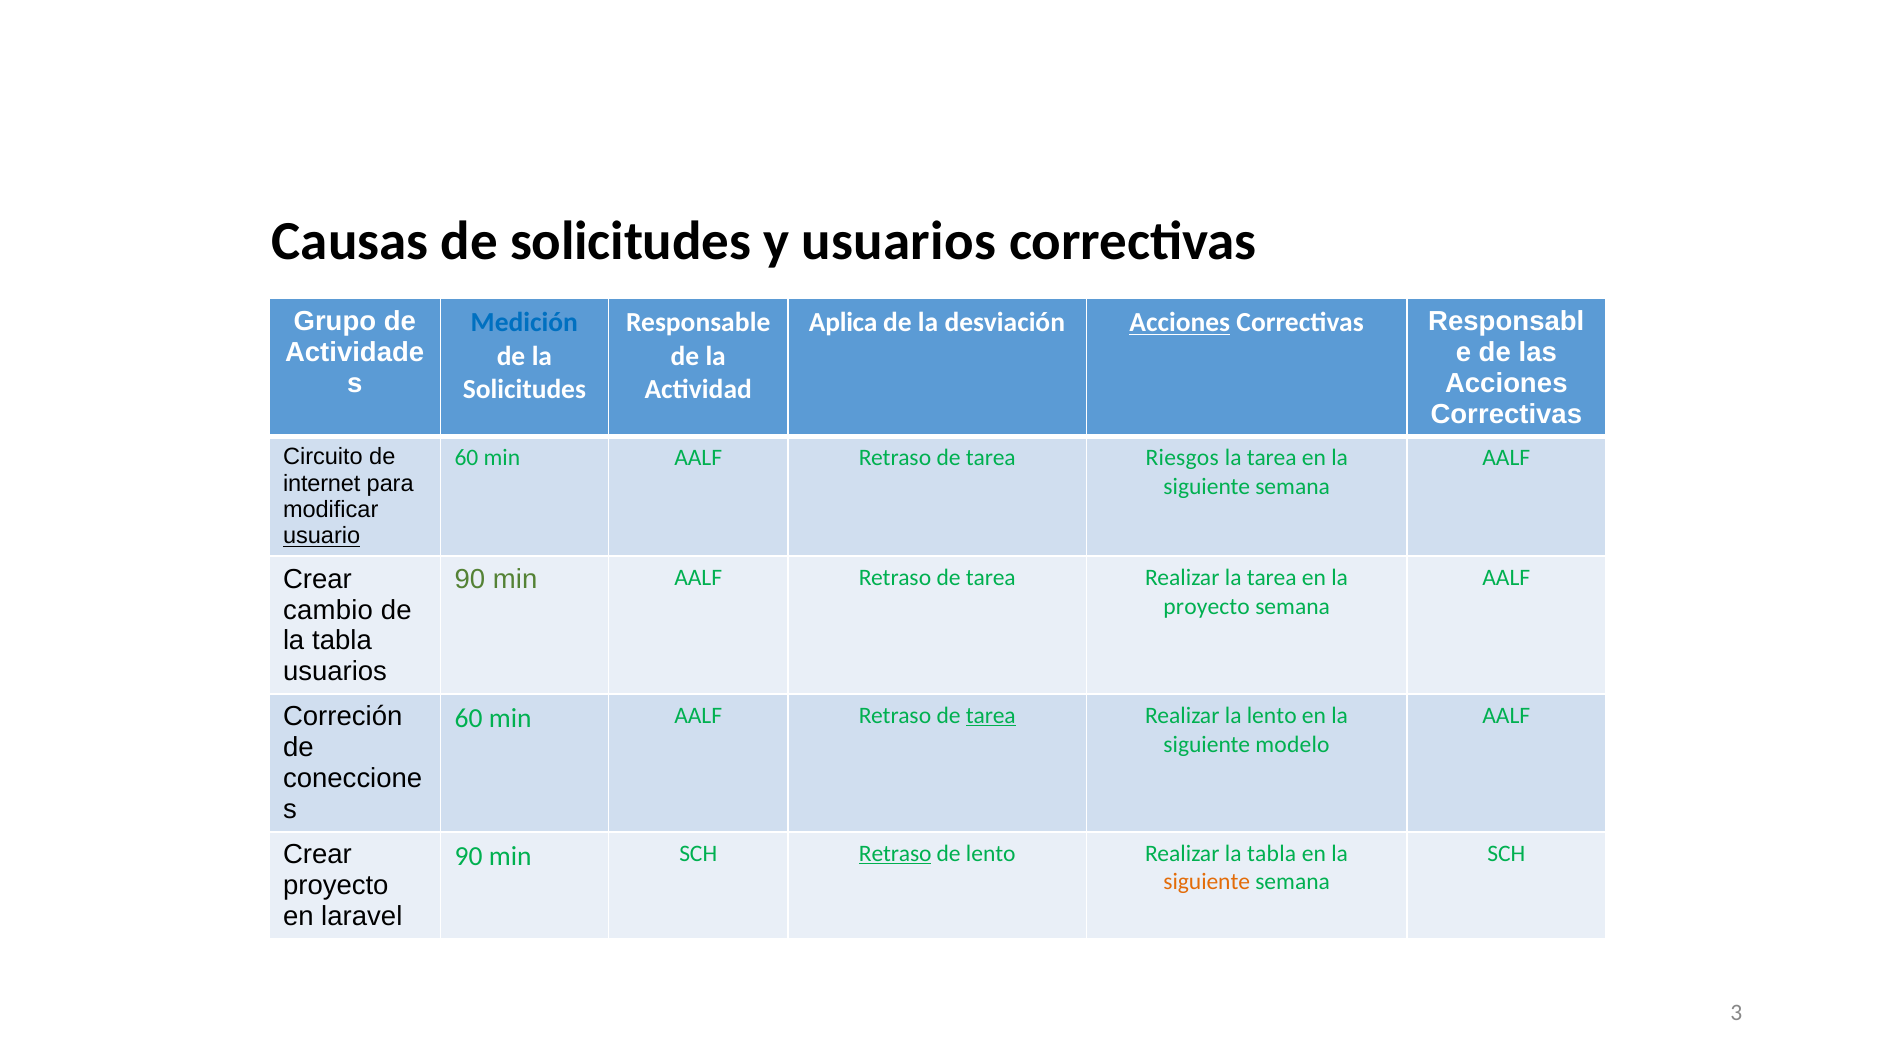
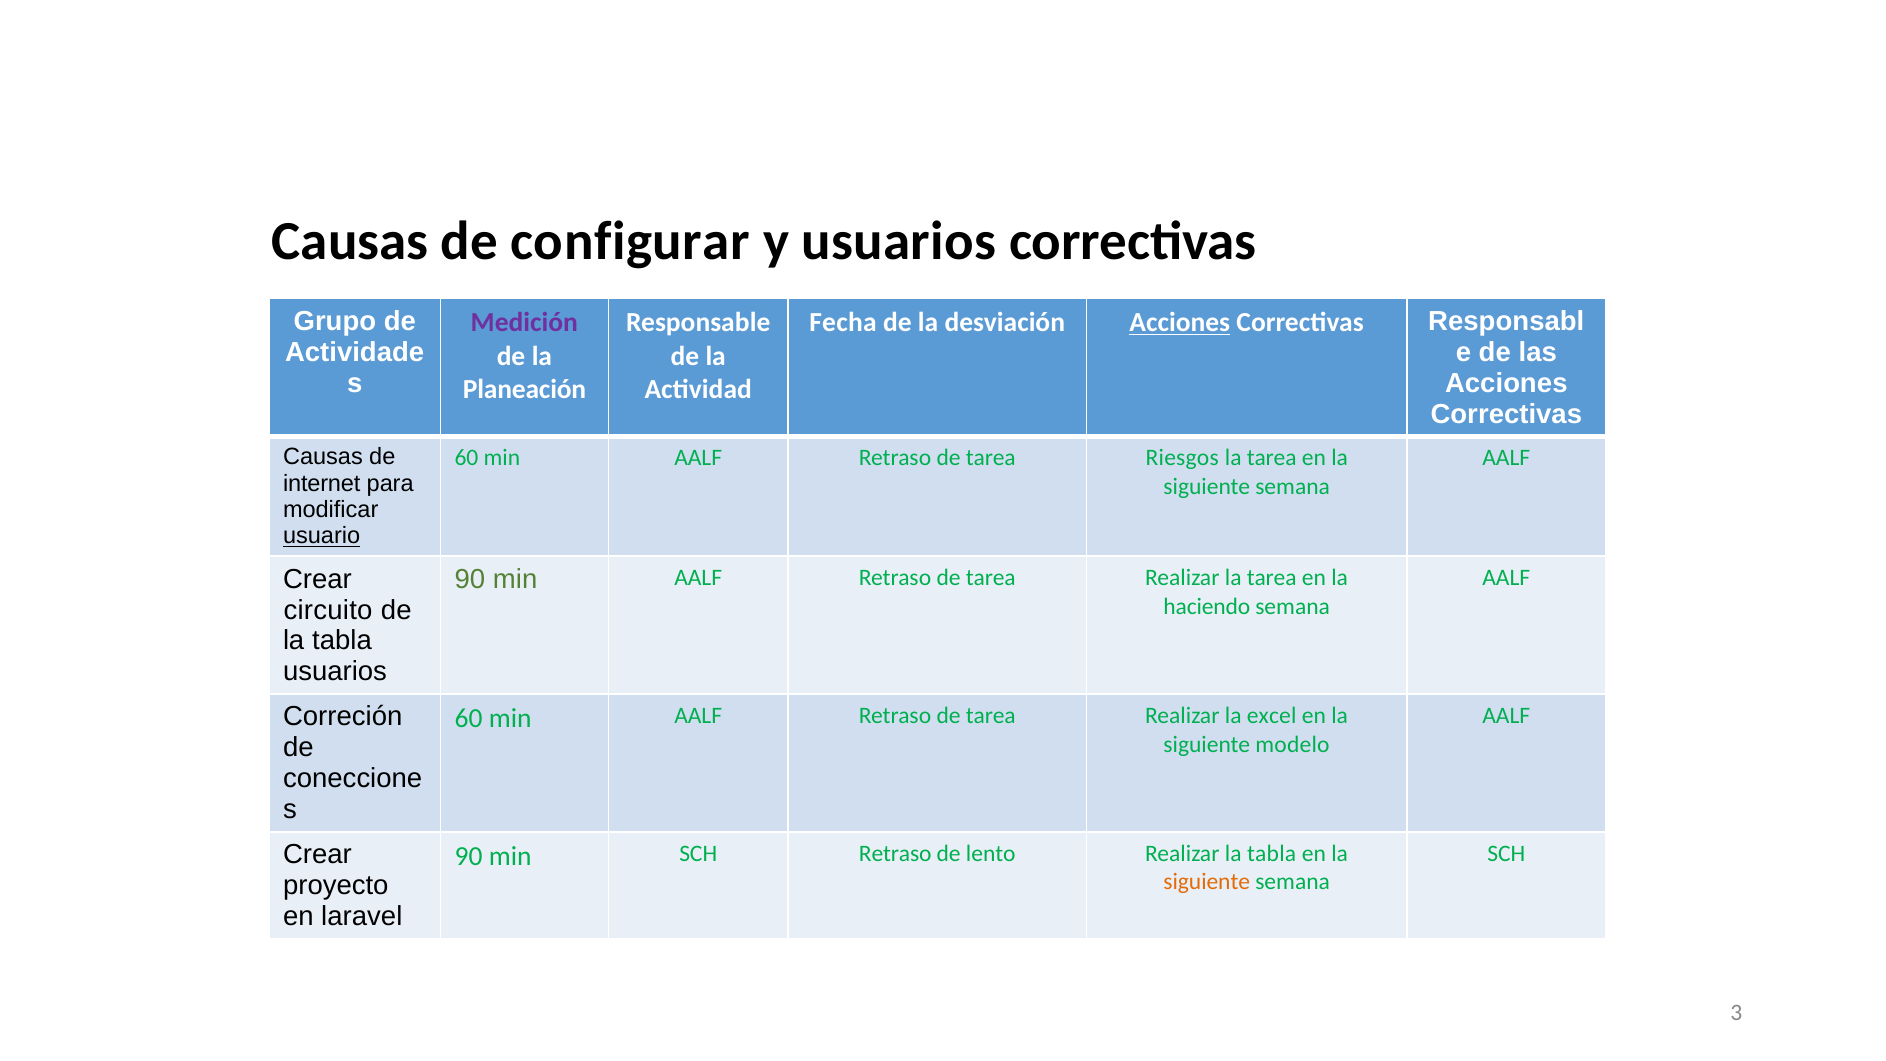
de solicitudes: solicitudes -> configurar (630, 241)
Medición colour: blue -> purple (524, 323)
Aplica: Aplica -> Fecha (843, 323)
Solicitudes: Solicitudes -> Planeación (525, 389)
Circuito: Circuito -> Causas (323, 457)
proyecto: proyecto -> haciendo (1207, 606)
cambio: cambio -> circuito (328, 610)
tarea underline: present -> none (991, 716)
la lento: lento -> excel (1272, 716)
Retraso underline: present -> none (895, 853)
